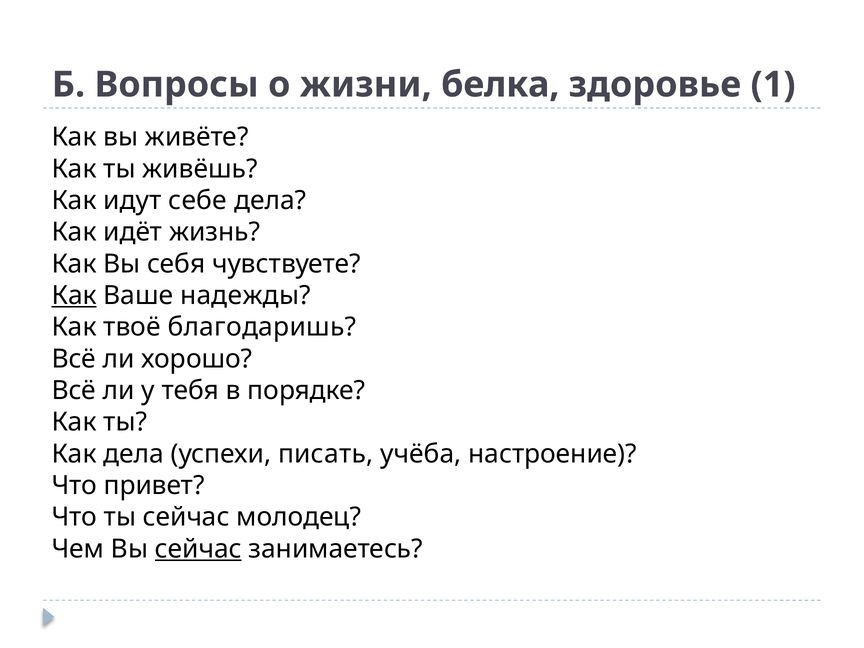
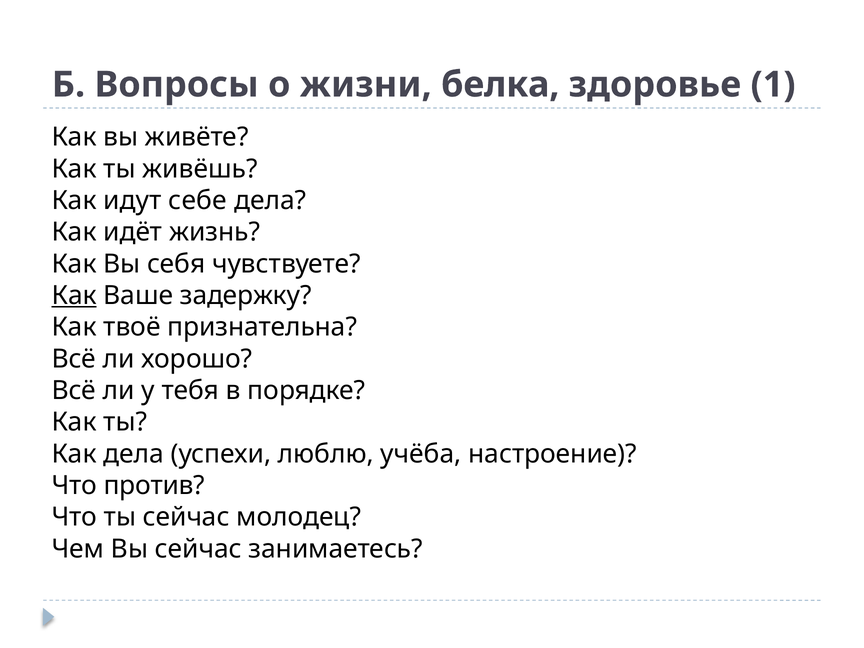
надежды: надежды -> задержку (246, 295)
благодаришь: благодаришь -> признательна (262, 327)
писать: писать -> люблю (326, 454)
привет: привет -> против (154, 486)
сейчас underline: present -> none (198, 549)
